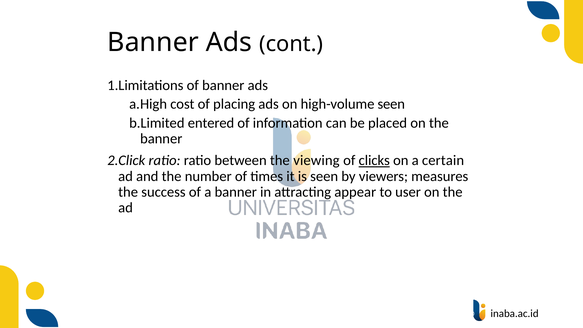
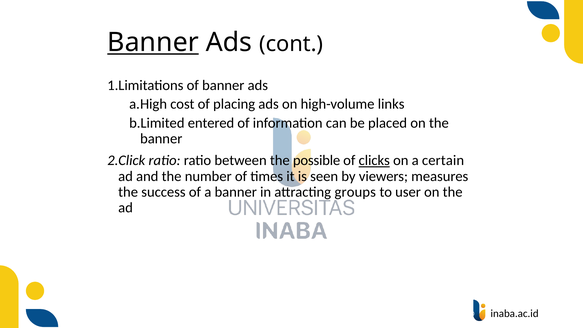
Banner underline: none -> present (153, 42)
high-volume seen: seen -> links (391, 104)
viewing: viewing -> possible (317, 160)
appear: appear -> groups (355, 192)
